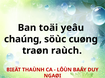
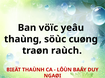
toäi: toäi -> vöïc (48, 28)
chaúng: chaúng -> thaùng (23, 40)
